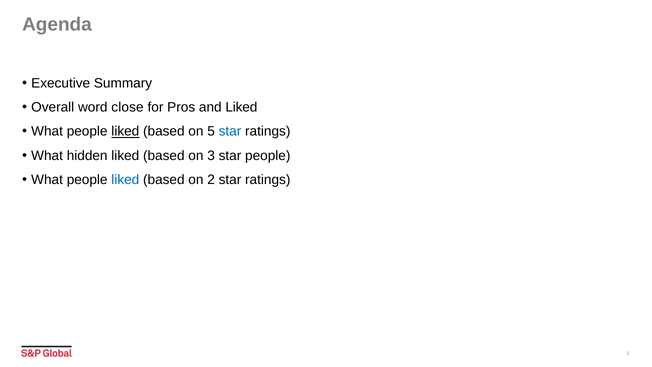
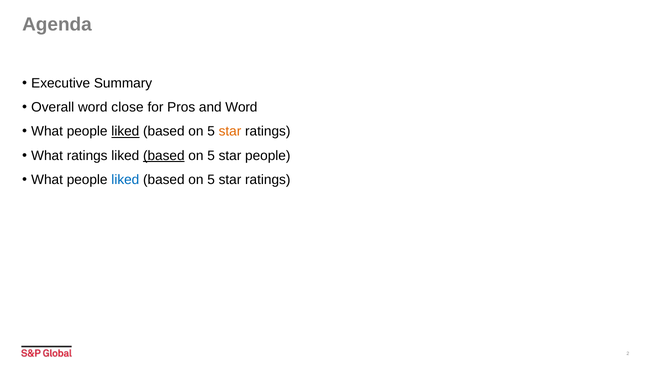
and Liked: Liked -> Word (241, 107)
star colour: blue -> orange (230, 131)
What hidden: hidden -> ratings (87, 156)
based underline: none -> present (164, 156)
3: 3 -> 5 (211, 156)
2: 2 -> 5 (211, 180)
